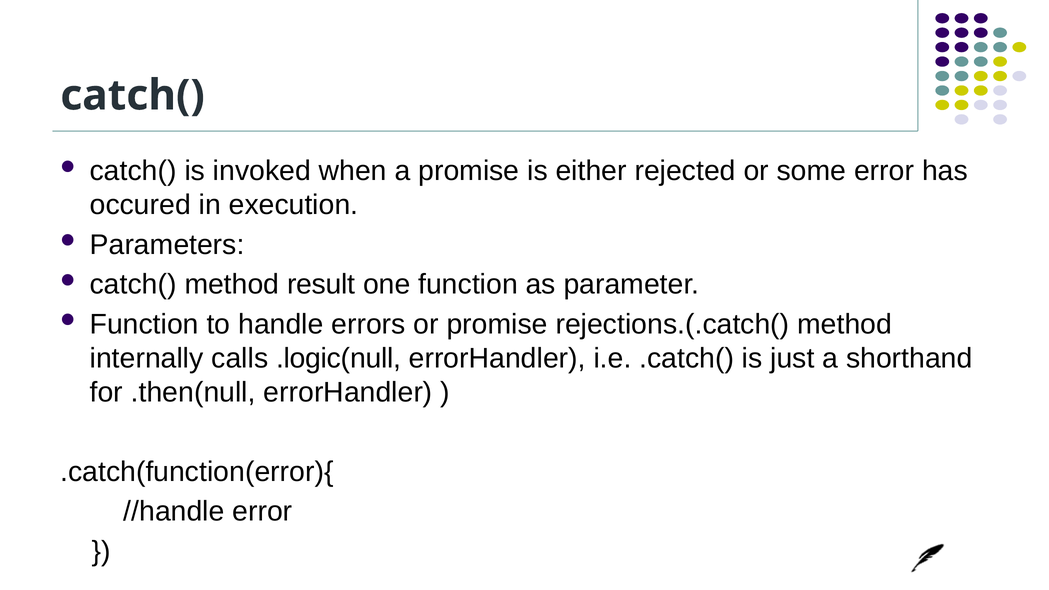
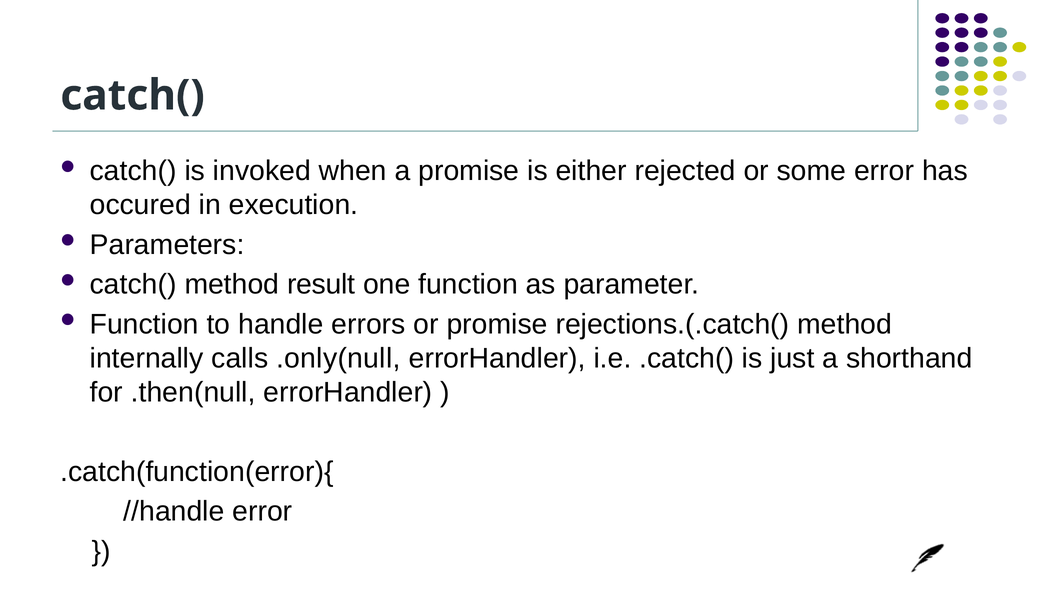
.logic(null: .logic(null -> .only(null (338, 358)
